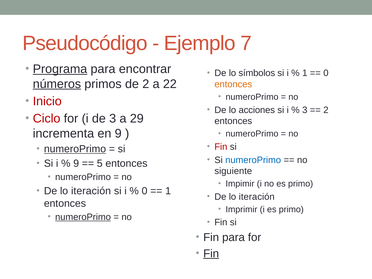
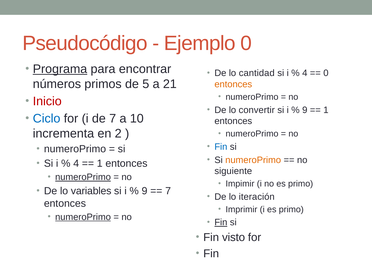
Ejemplo 7: 7 -> 0 (246, 43)
símbolos: símbolos -> cantidad (257, 73)
1: 1 -> 4 (305, 73)
números underline: present -> none (57, 84)
de 2: 2 -> 5 (146, 84)
22: 22 -> 21 (170, 84)
acciones: acciones -> convertir (257, 110)
3: 3 -> 9 (305, 110)
2: 2 -> 1 (326, 110)
Ciclo colour: red -> blue (47, 119)
de 3: 3 -> 7 (113, 119)
29: 29 -> 10 (137, 119)
en 9: 9 -> 2 (118, 134)
Fin colour: red -> blue (221, 147)
numeroPrimo underline: present -> none (75, 149)
numeroPrimo colour: blue -> orange (253, 160)
9: 9 -> 4 (76, 164)
5: 5 -> 1 (100, 164)
numeroPrimo underline: none -> present (83, 177)
iteración: iteración -> variables (91, 191)
0: 0 -> 9 (145, 191)
1: 1 -> 7 (168, 191)
Fin underline: none -> present (221, 222)
Fin para: para -> visto (234, 237)
Fin underline: present -> none (211, 254)
